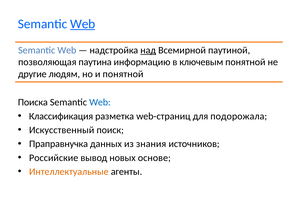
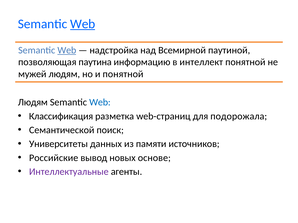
Web underline: none -> present (67, 50)
над underline: present -> none (148, 50)
ключевым: ключевым -> интеллект (201, 62)
другие: другие -> мужей (32, 74)
Поиска: Поиска -> Людям (33, 103)
Искусственный: Искусственный -> Семантической (62, 130)
Праправнучка: Праправнучка -> Университеты (58, 144)
знания: знания -> памяти (151, 144)
Интеллектуальные colour: orange -> purple (69, 172)
